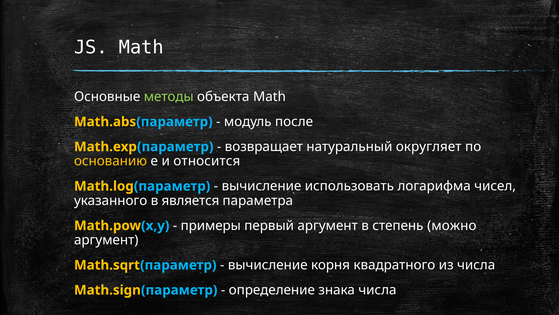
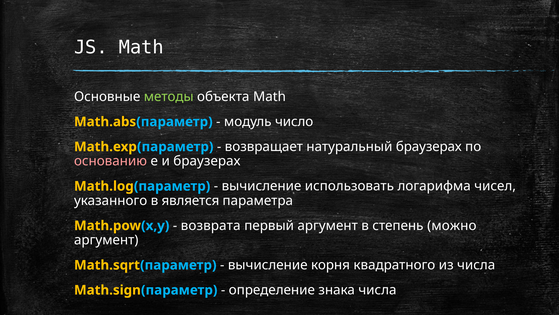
после: после -> число (294, 122)
натуральный округляет: округляет -> браузерах (429, 147)
основанию colour: yellow -> pink (110, 161)
и относится: относится -> браузерах (207, 161)
примеры: примеры -> возврата (211, 225)
